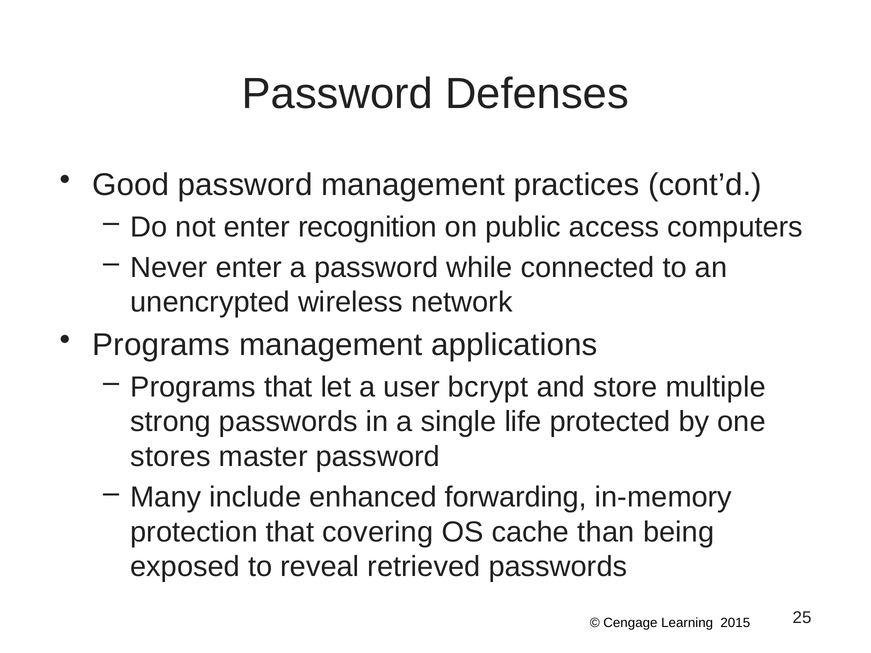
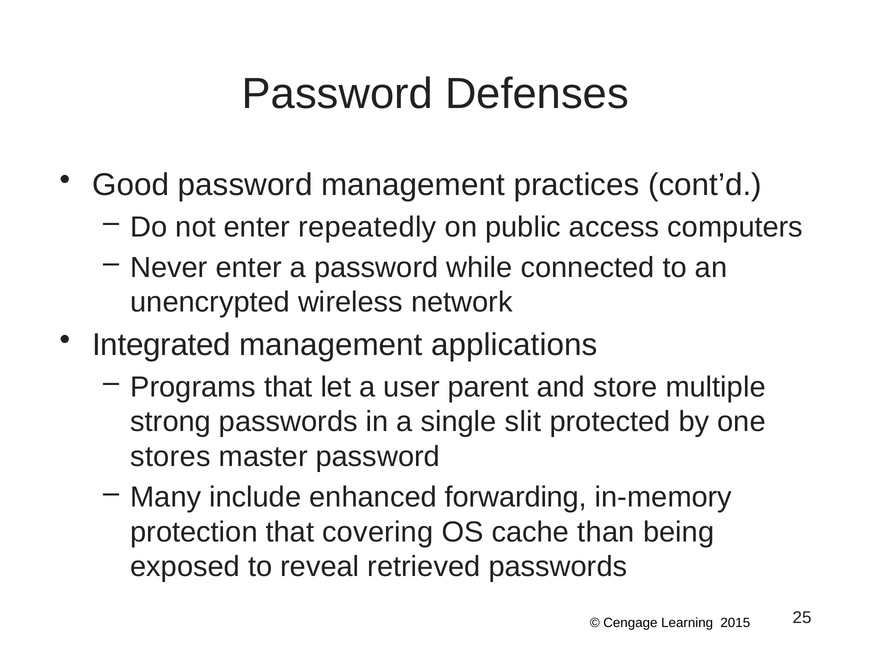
recognition: recognition -> repeatedly (367, 227)
Programs: Programs -> Integrated (161, 345)
bcrypt: bcrypt -> parent (488, 387)
life: life -> slit (523, 422)
